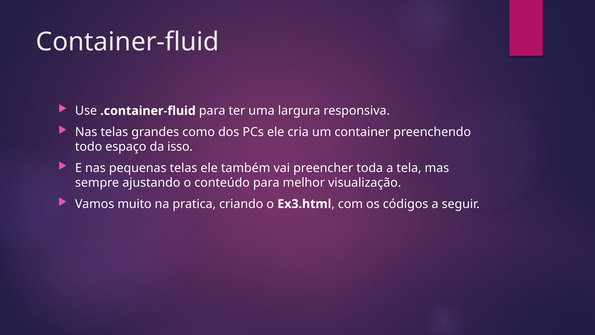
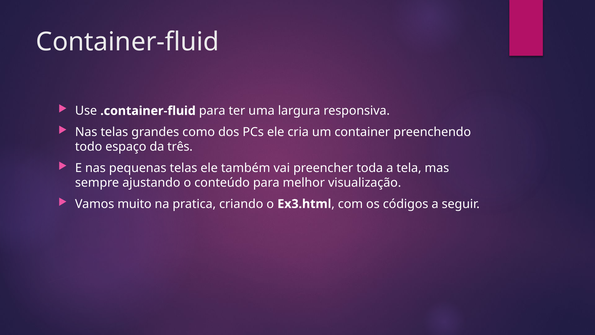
isso: isso -> três (180, 147)
